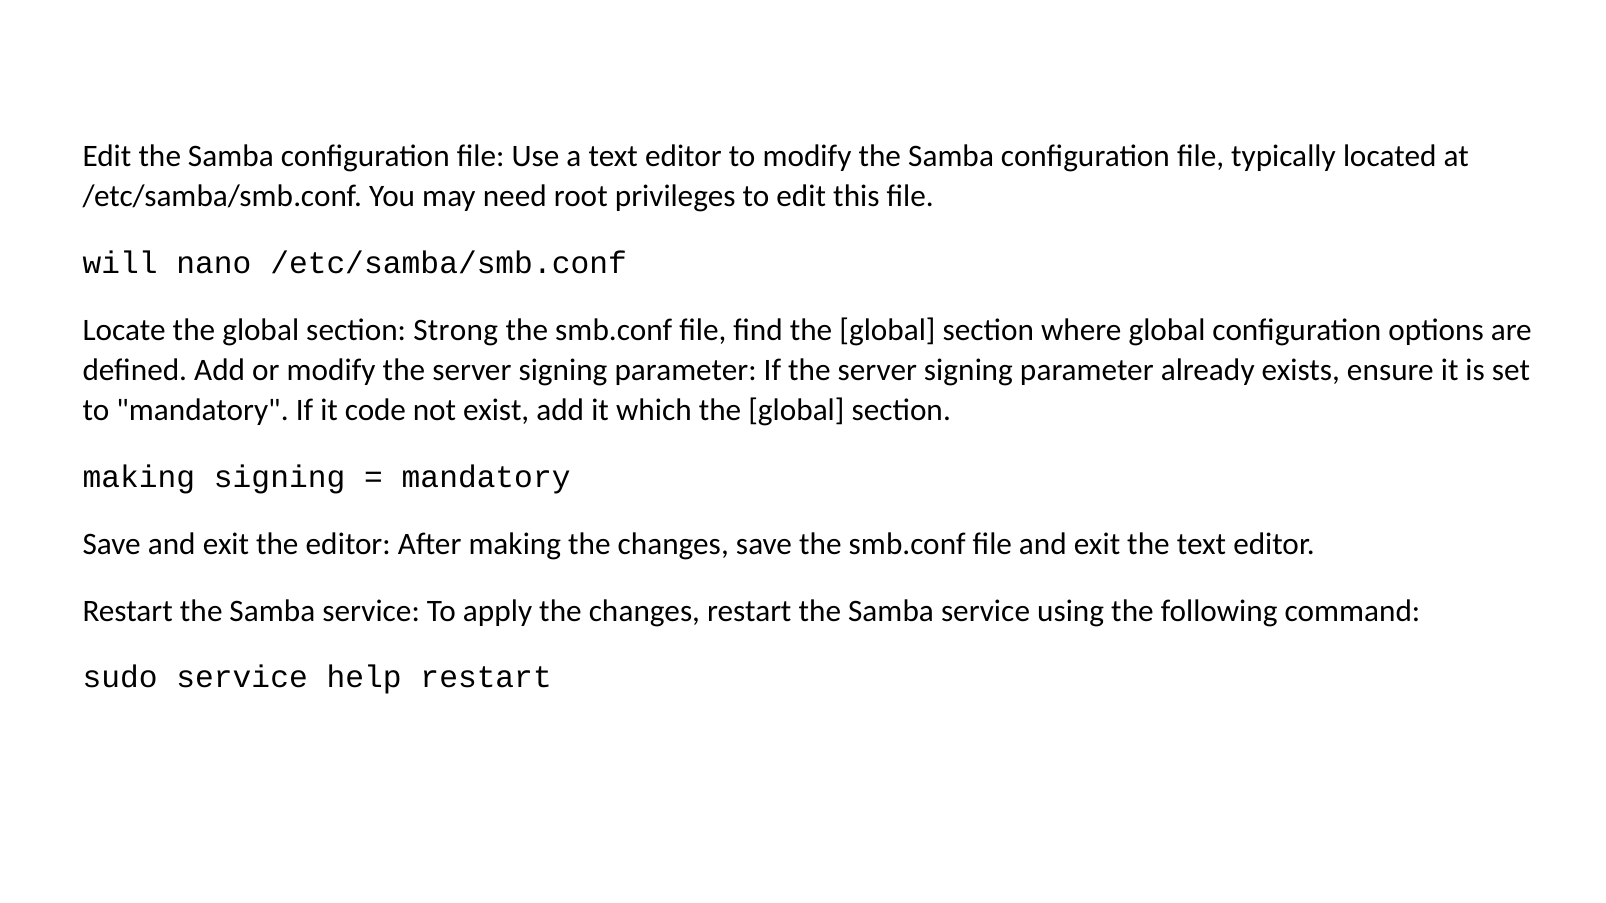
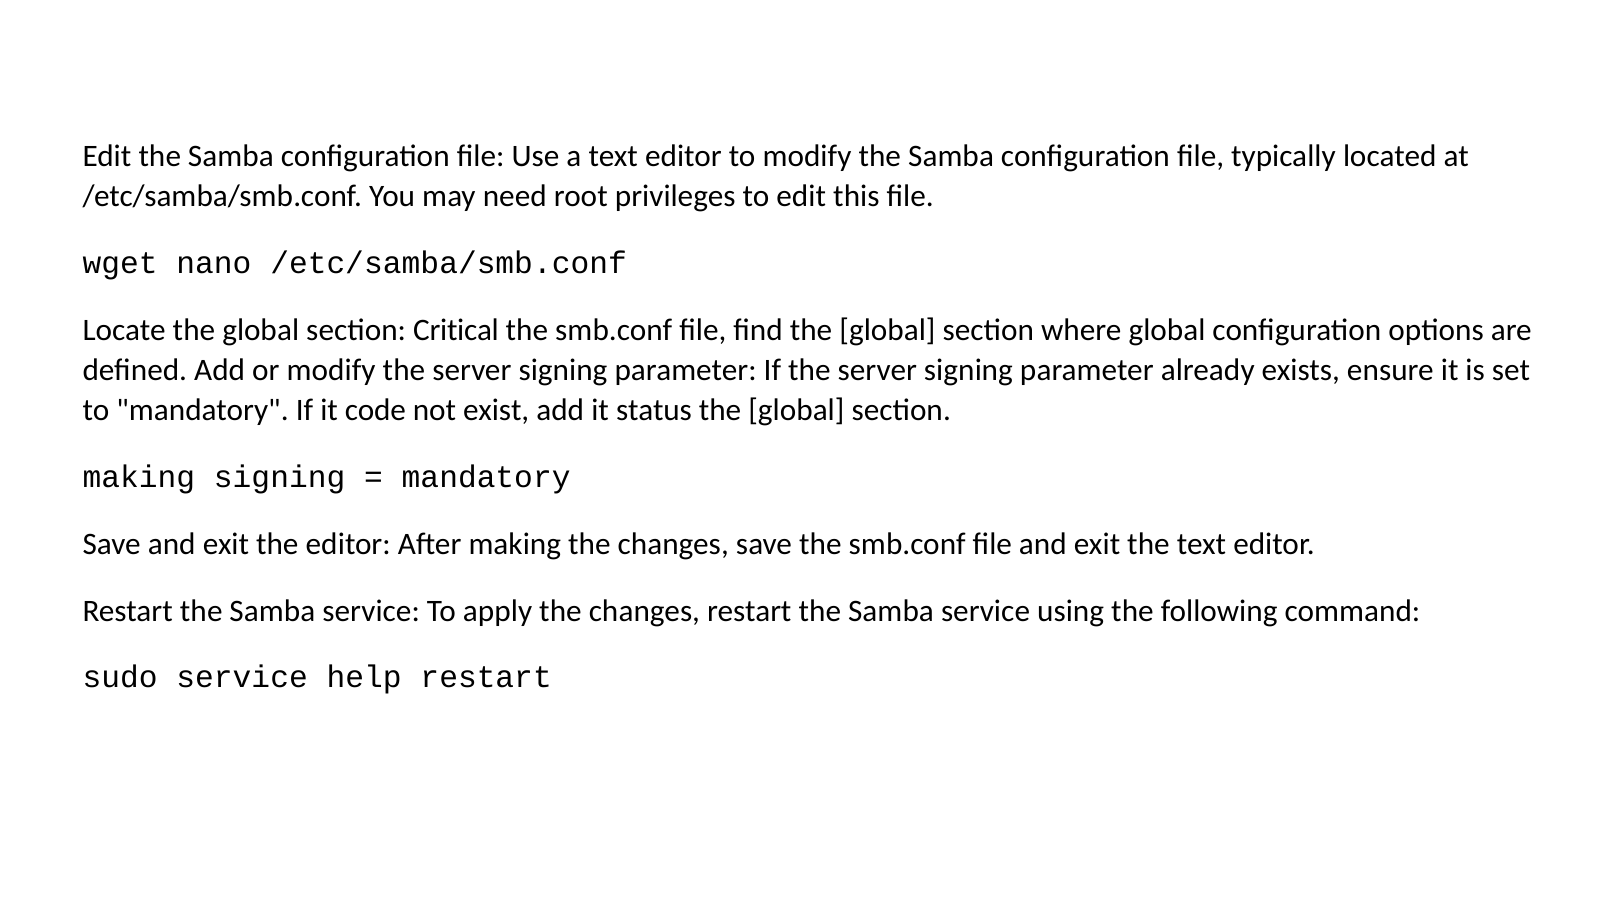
will: will -> wget (120, 263)
Strong: Strong -> Critical (456, 330)
which: which -> status (654, 410)
